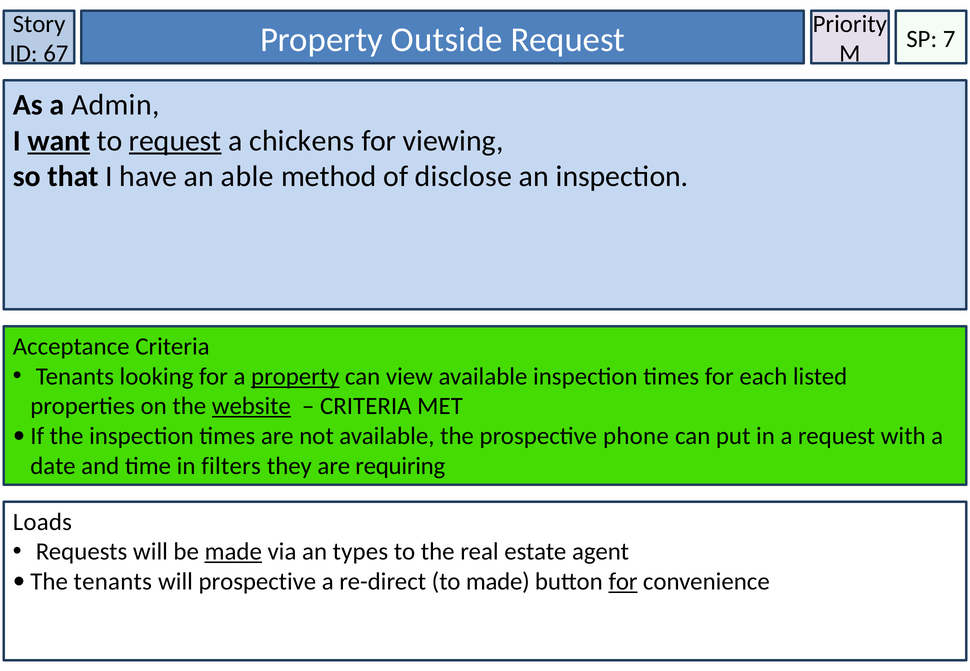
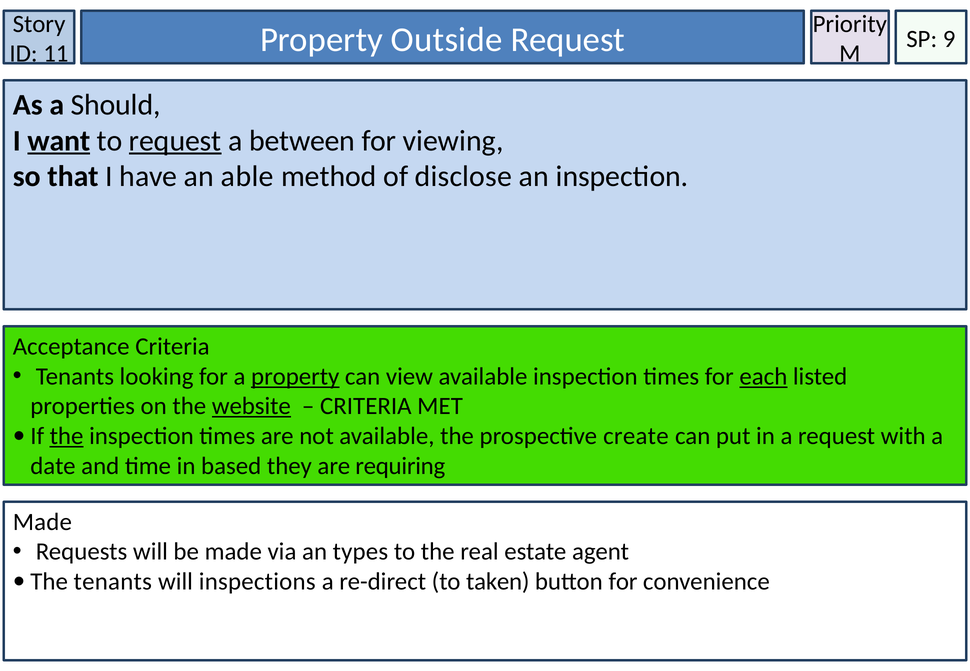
7: 7 -> 9 (949, 39)
67: 67 -> 11 (56, 54)
Admin: Admin -> Should (116, 105)
chickens: chickens -> between (302, 141)
each underline: none -> present (763, 377)
the underline: none -> present (67, 436)
phone: phone -> create (636, 436)
filters: filters -> based (231, 466)
Loads: Loads -> Made (42, 522)
made underline: present -> none (233, 552)
will prospective: prospective -> inspections (257, 582)
to made: made -> taken (498, 582)
for underline: present -> none (623, 582)
